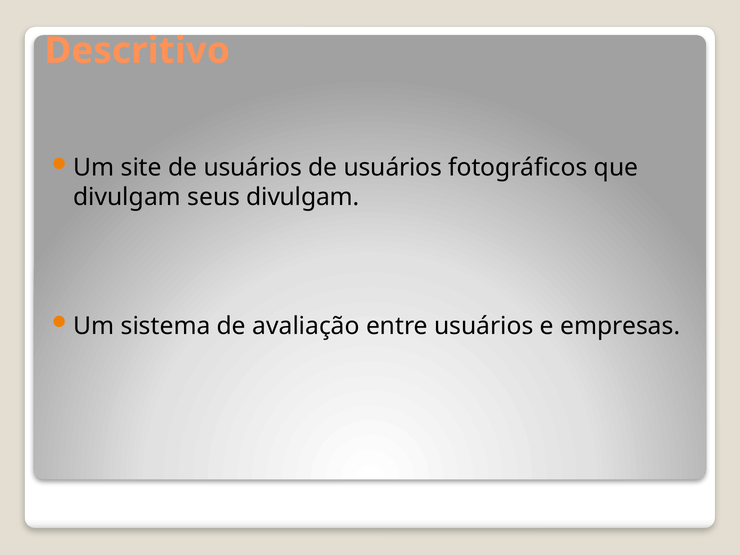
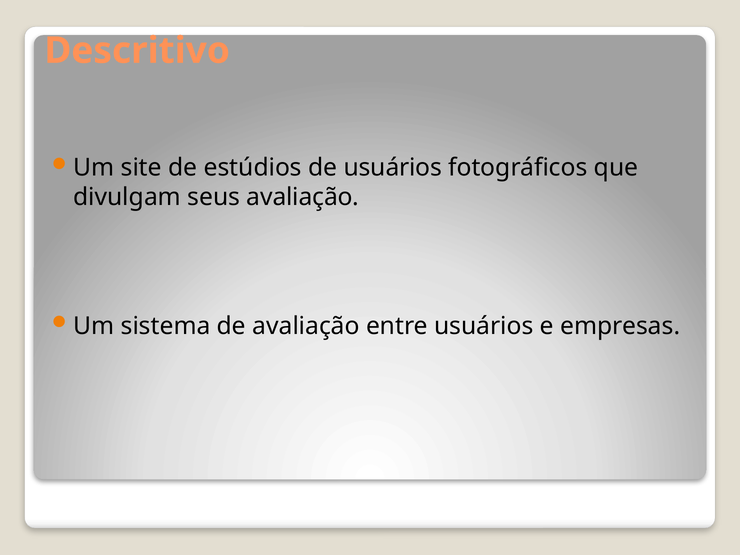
site de usuários: usuários -> estúdios (253, 168)
seus divulgam: divulgam -> avaliação (303, 197)
